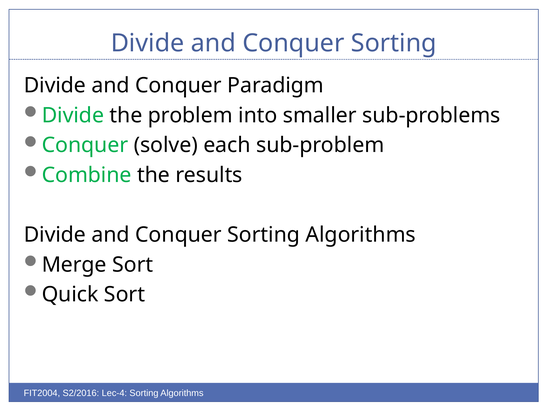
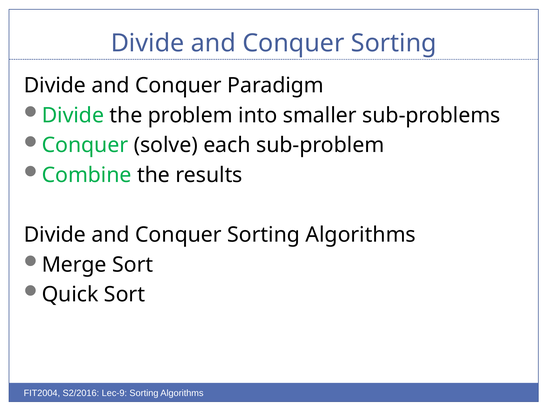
Lec-4: Lec-4 -> Lec-9 (114, 393)
